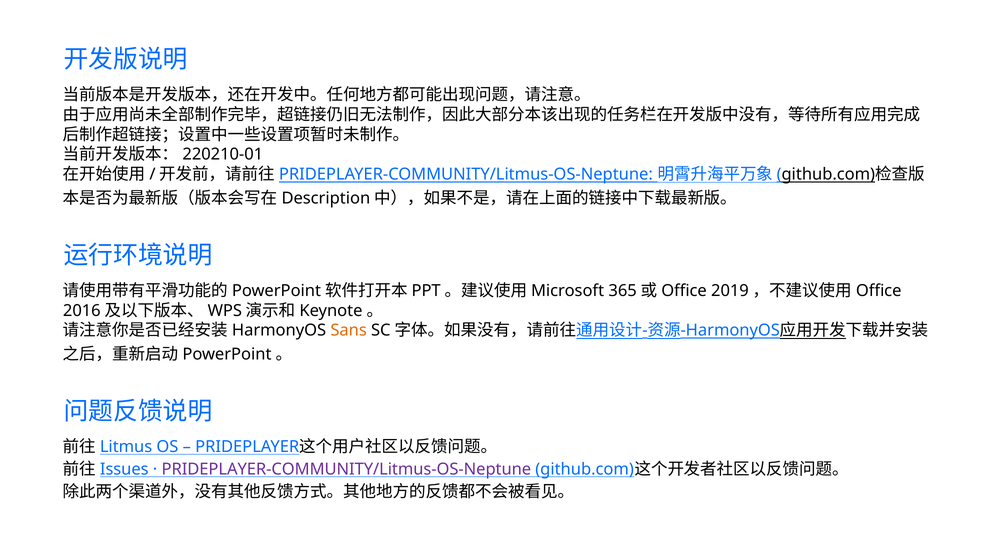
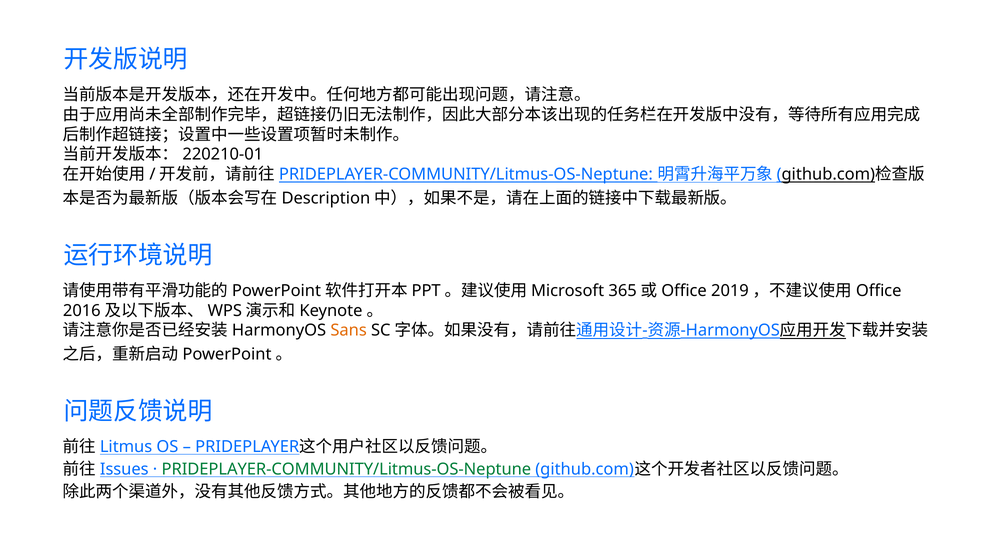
PRIDEPLAYER-COMMUNITY/Litmus-OS-Neptune colour: purple -> green (346, 469)
